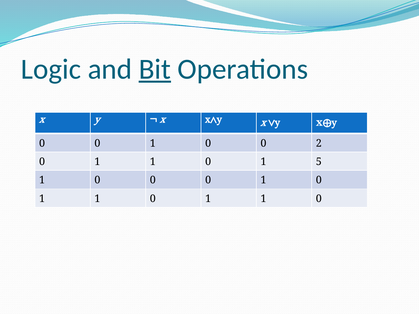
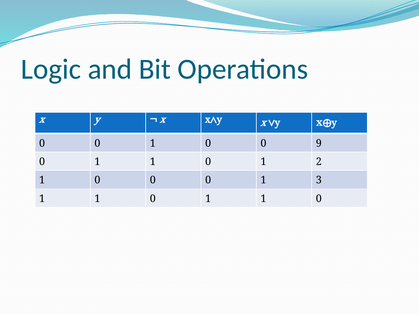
Bit underline: present -> none (155, 69)
2: 2 -> 9 (319, 143)
5: 5 -> 2 (319, 162)
0: 0 -> 3 (319, 180)
